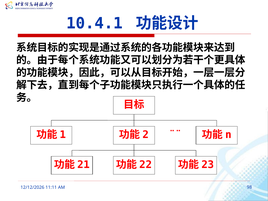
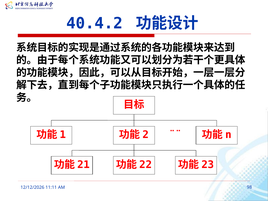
10.4.1: 10.4.1 -> 40.4.2 (94, 23)
